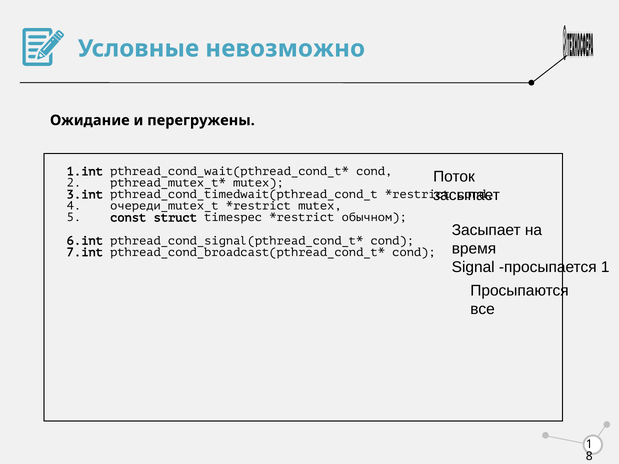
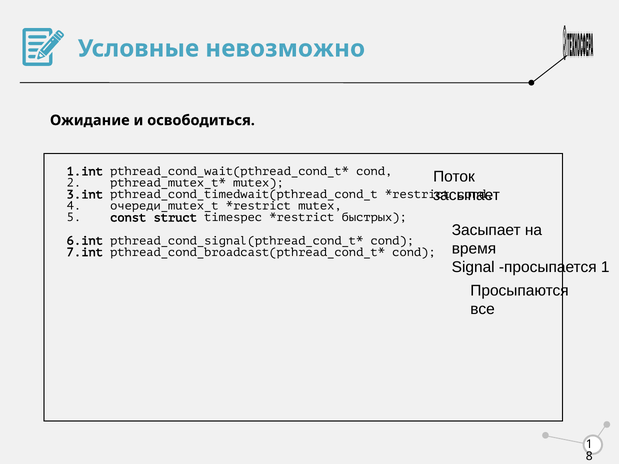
перегружены: перегружены -> освободиться (201, 120)
обычном: обычном -> быстрых (374, 218)
